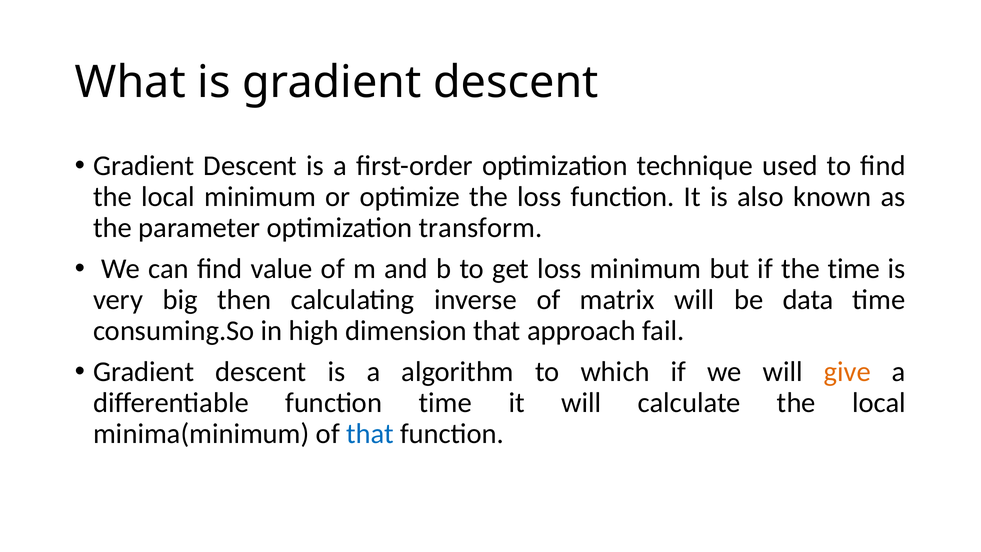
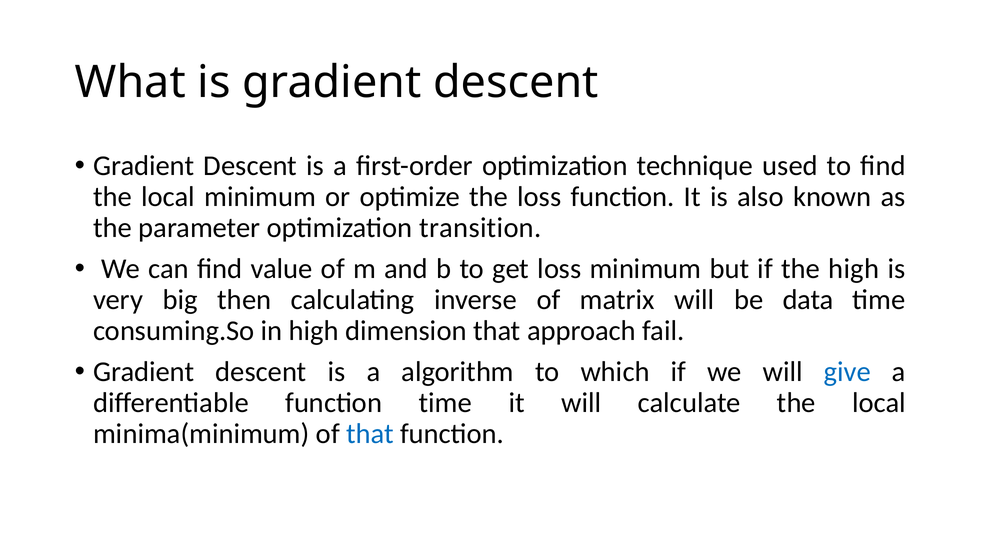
transform: transform -> transition (480, 228)
the time: time -> high (854, 269)
give colour: orange -> blue (847, 372)
